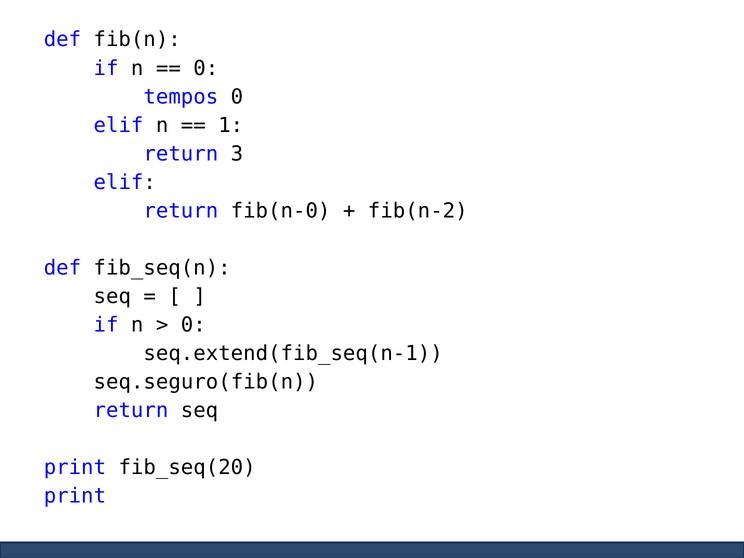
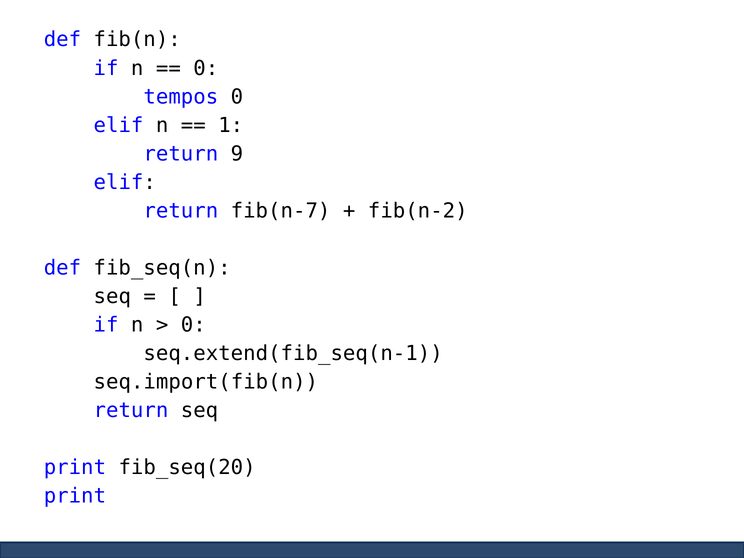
3: 3 -> 9 (237, 154)
fib(n-0: fib(n-0 -> fib(n-7 (281, 211)
seq.seguro(fib(n: seq.seguro(fib(n -> seq.import(fib(n (206, 382)
